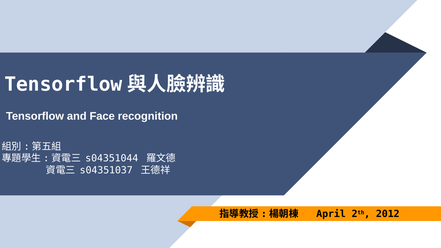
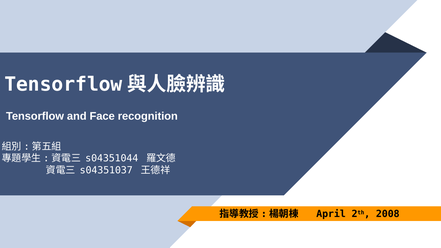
2012: 2012 -> 2008 (388, 214)
